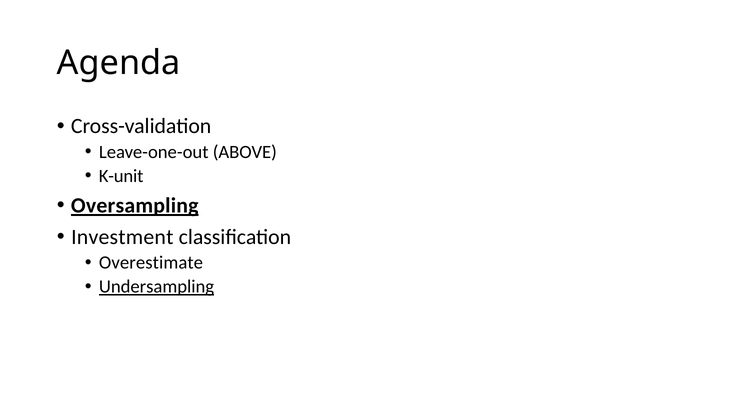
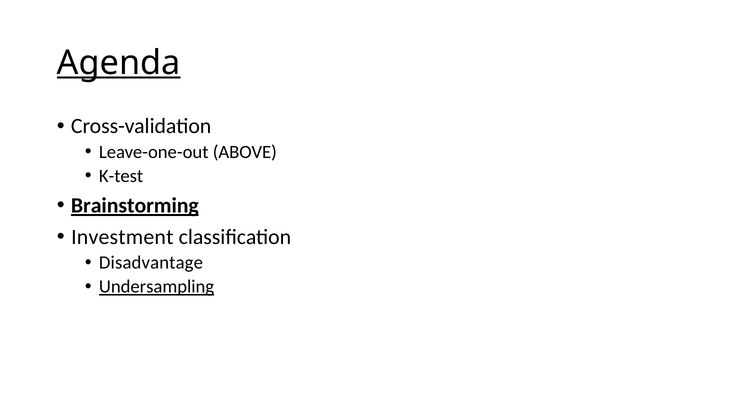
Agenda underline: none -> present (119, 63)
K-unit: K-unit -> K-test (121, 176)
Oversampling: Oversampling -> Brainstorming (135, 206)
Overestimate: Overestimate -> Disadvantage (151, 263)
